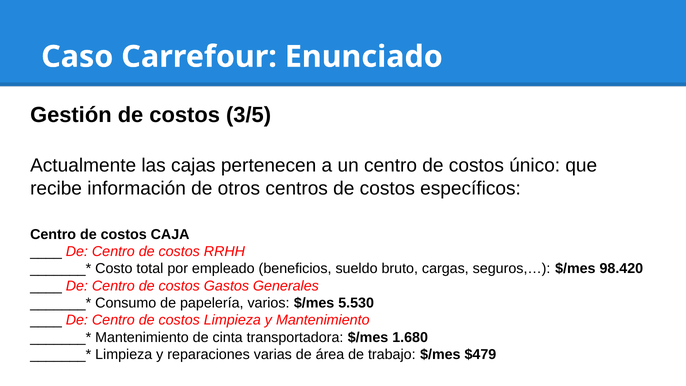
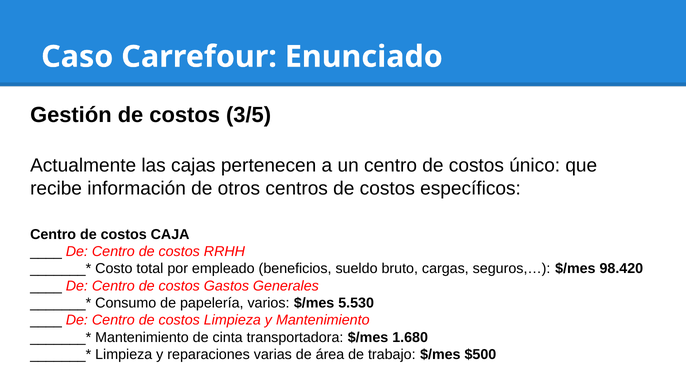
$479: $479 -> $500 (480, 354)
